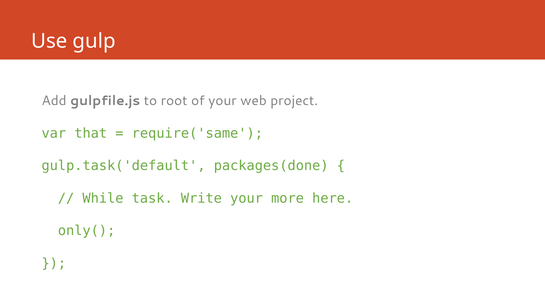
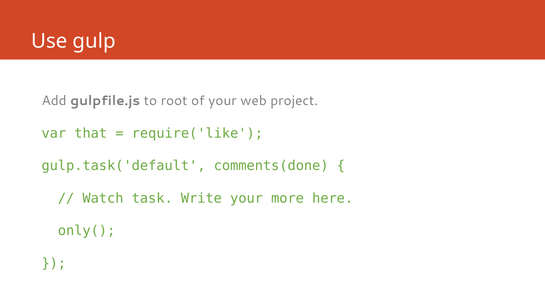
require('same: require('same -> require('like (197, 134)
packages(done: packages(done -> comments(done (271, 166)
While: While -> Watch (103, 199)
